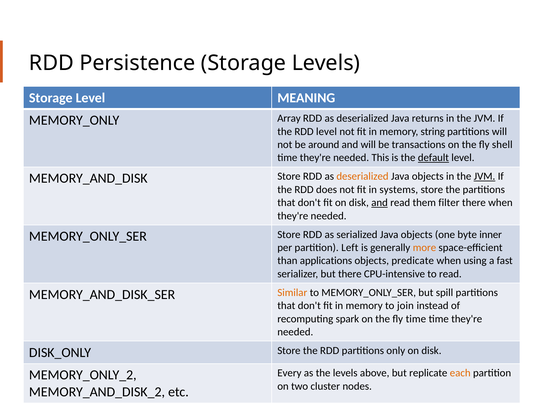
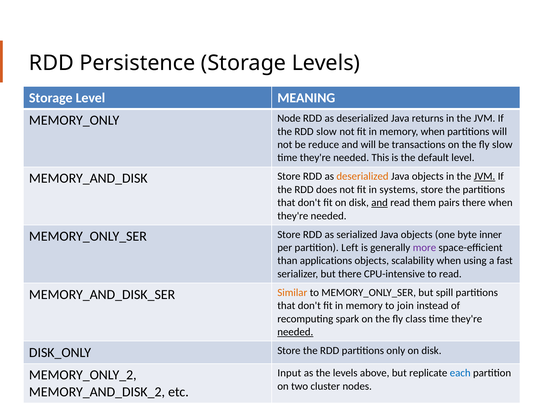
Array: Array -> Node (289, 118)
RDD level: level -> slow (326, 132)
memory string: string -> when (433, 132)
around: around -> reduce (324, 145)
fly shell: shell -> slow (502, 145)
default underline: present -> none (433, 158)
filter: filter -> pairs (449, 203)
more colour: orange -> purple (424, 248)
predicate: predicate -> scalability (413, 261)
fly time: time -> class (416, 319)
needed underline: none -> present (295, 332)
Every: Every -> Input (289, 373)
each colour: orange -> blue (460, 373)
